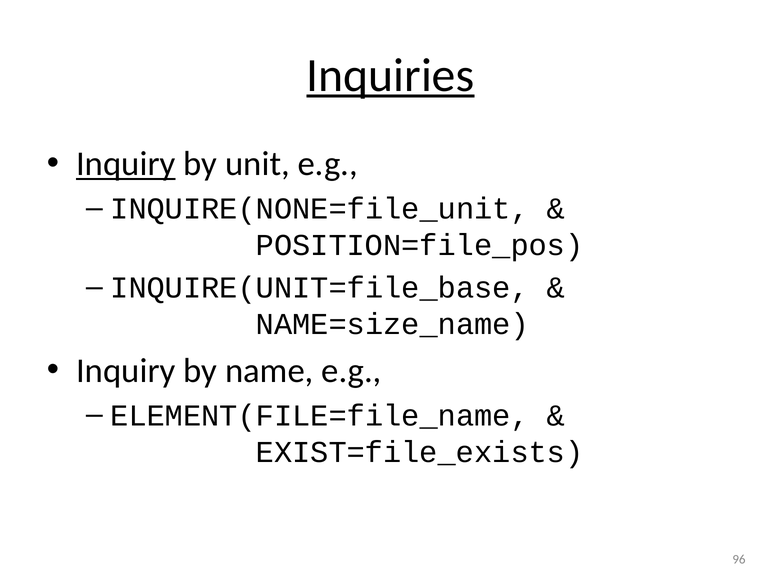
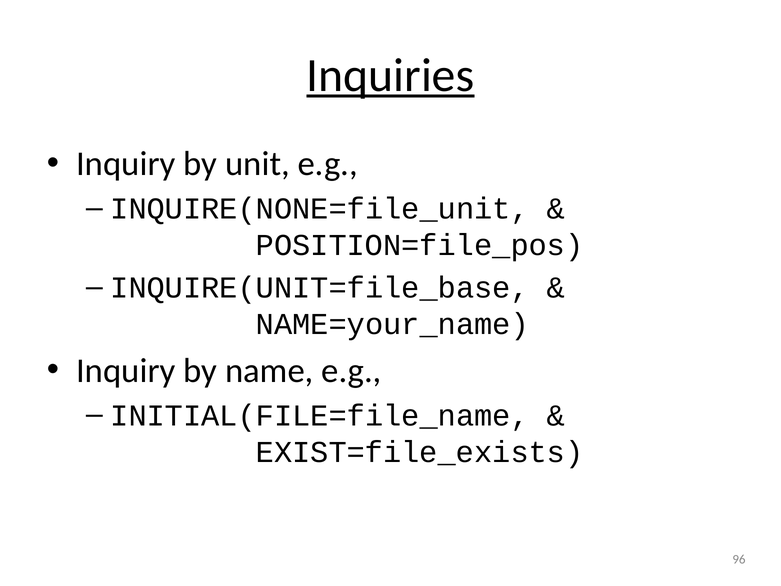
Inquiry underline: present -> none (126, 164)
NAME=size_name: NAME=size_name -> NAME=your_name (392, 324)
ELEMENT(FILE=file_name: ELEMENT(FILE=file_name -> INITIAL(FILE=file_name (320, 415)
